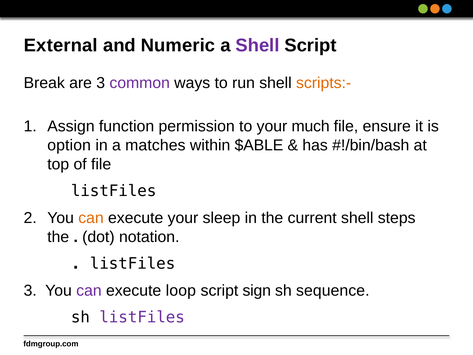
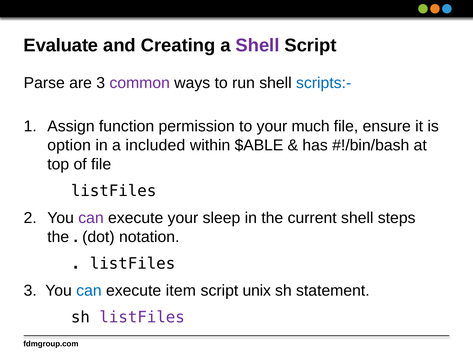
External: External -> Evaluate (61, 46)
Numeric: Numeric -> Creating (178, 46)
Break: Break -> Parse (44, 83)
scripts:- colour: orange -> blue (324, 83)
matches: matches -> included (155, 145)
can colour: orange -> purple (91, 218)
can colour: purple -> blue (89, 290)
loop: loop -> item (181, 290)
sign: sign -> unix (257, 290)
sequence: sequence -> statement (333, 290)
